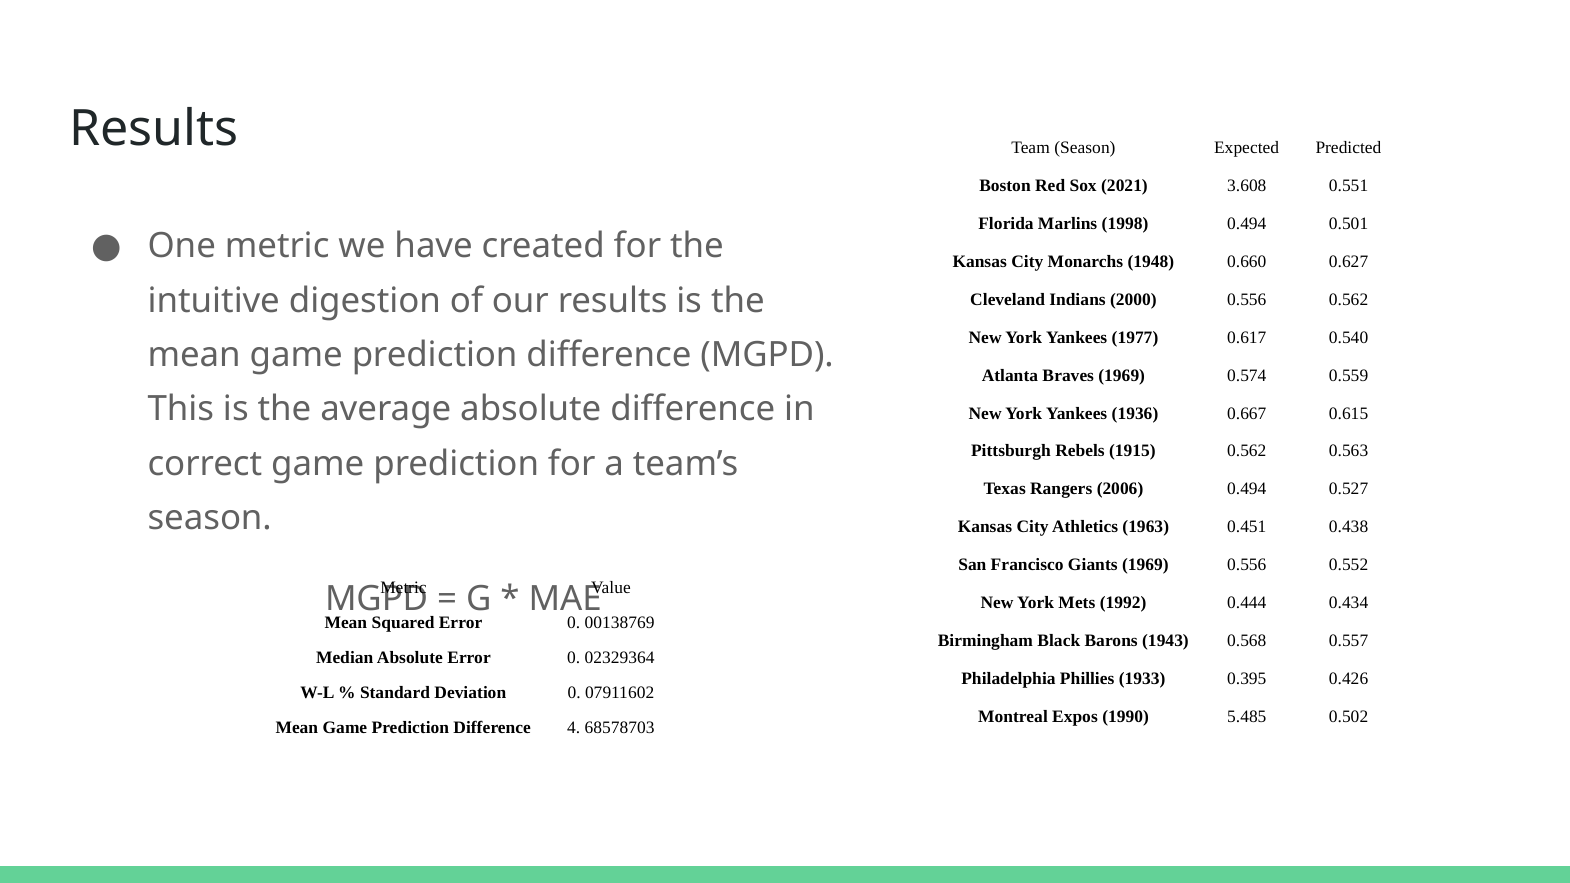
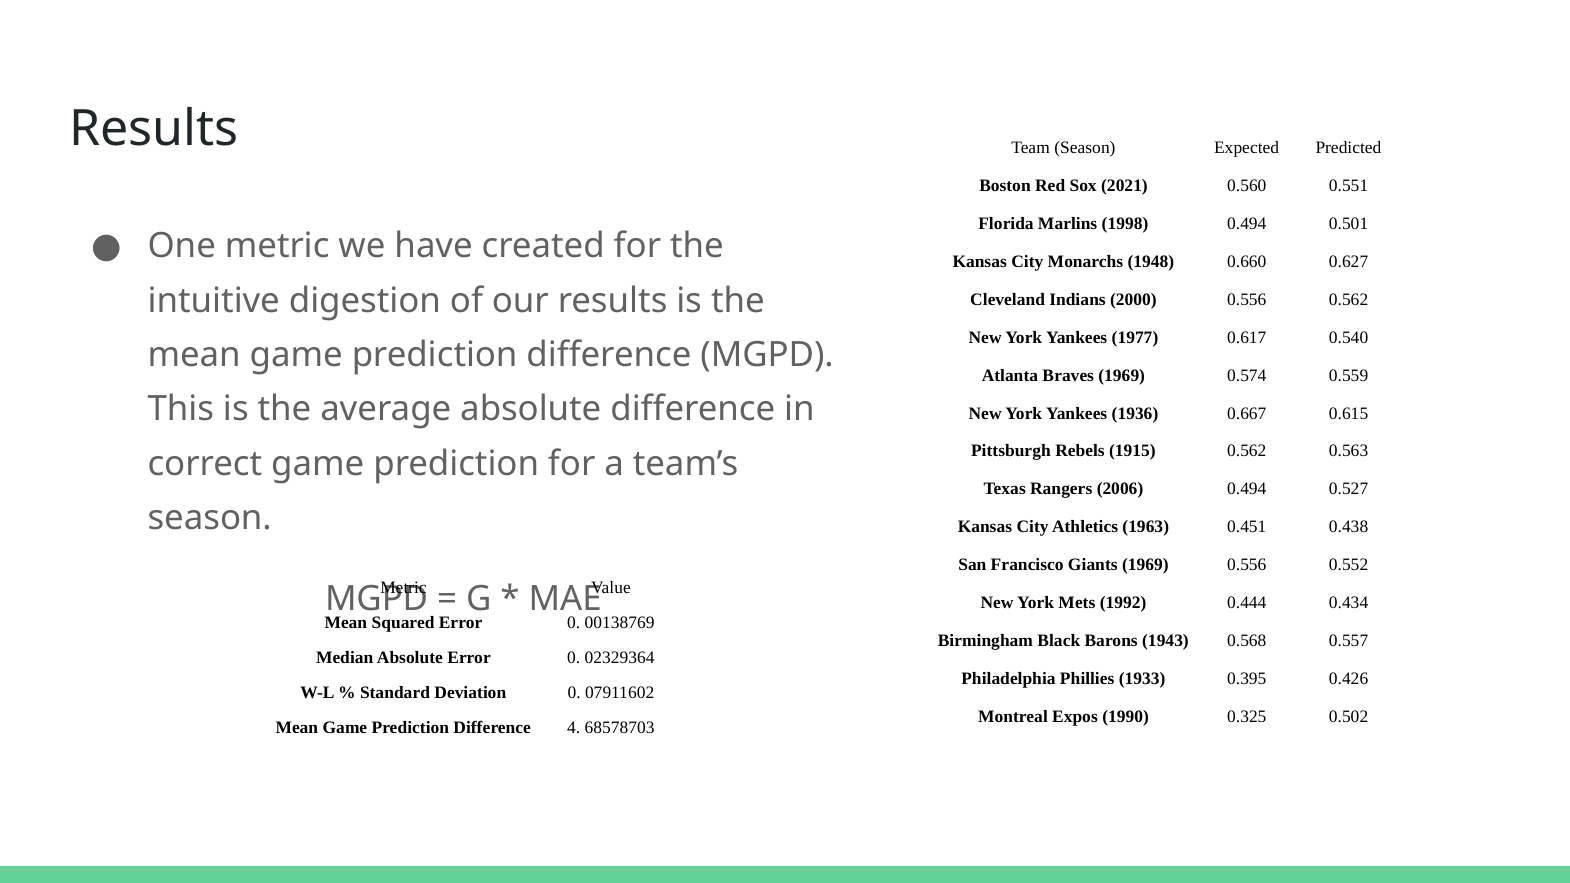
3.608: 3.608 -> 0.560 (1247, 186)
5.485: 5.485 -> 0.325 (1247, 717)
